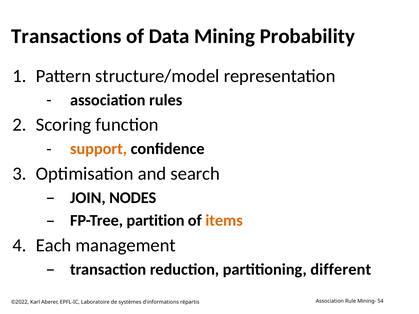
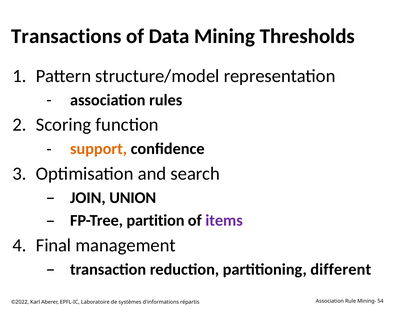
Probability: Probability -> Thresholds (307, 36)
NODES: NODES -> UNION (133, 198)
items colour: orange -> purple (224, 221)
Each: Each -> Final (54, 246)
